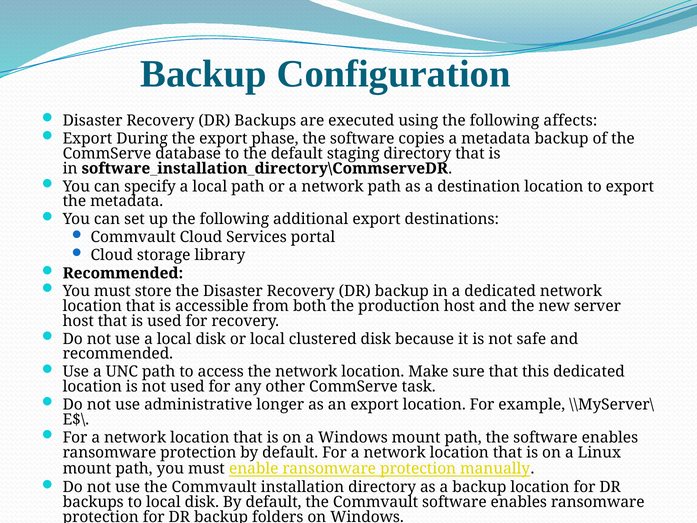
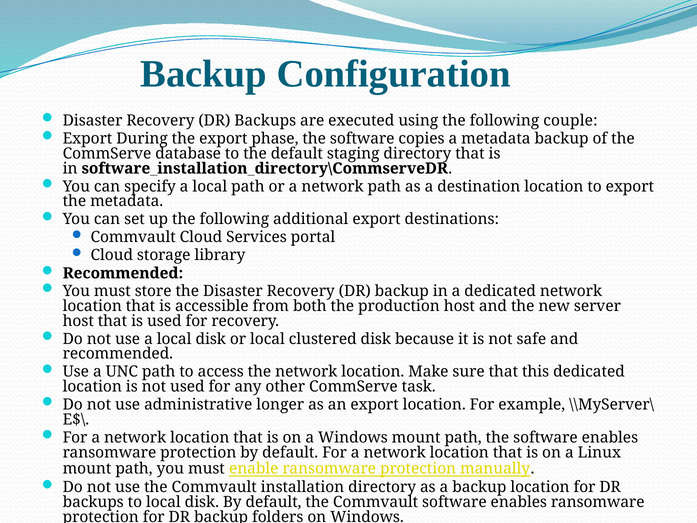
affects: affects -> couple (570, 121)
